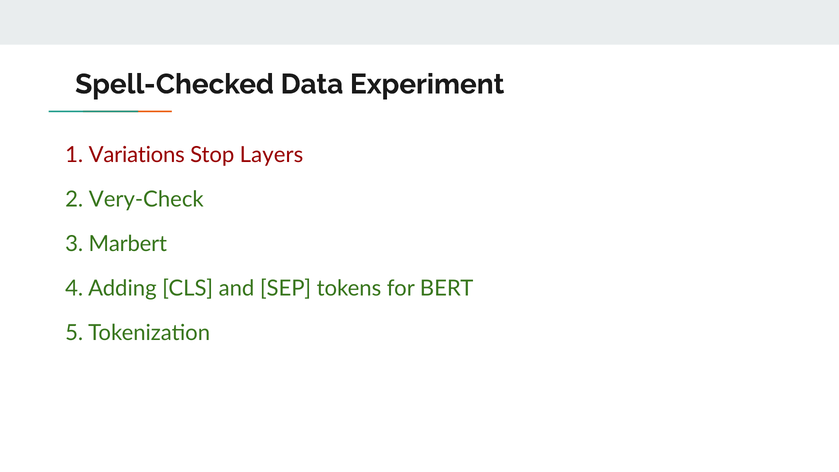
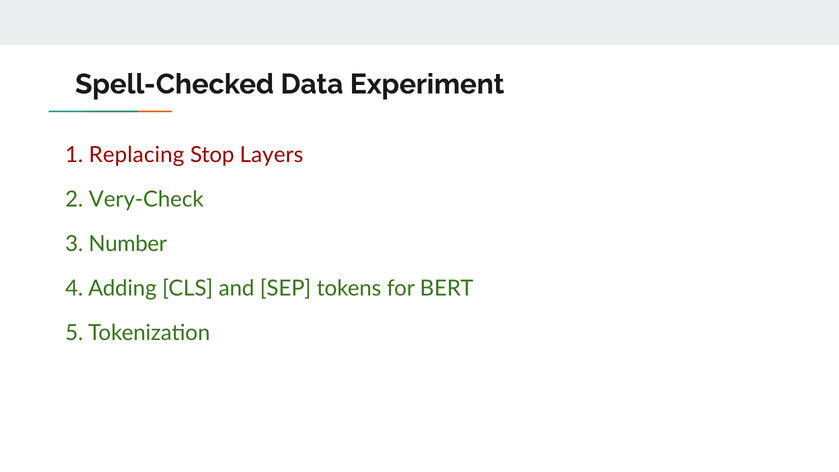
Variations: Variations -> Replacing (137, 155)
Marbert: Marbert -> Number (128, 244)
